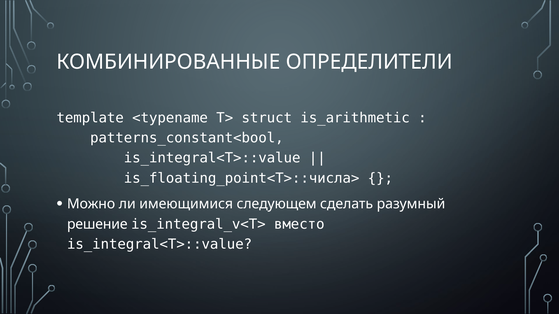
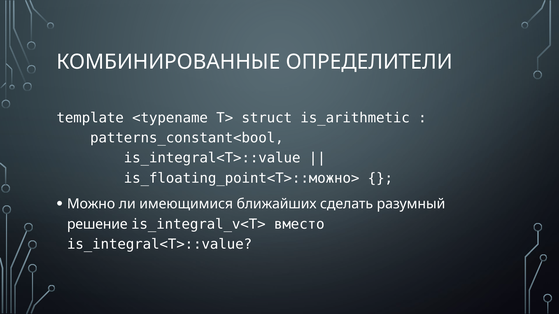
is_floating_point<T>::числа>: is_floating_point<T>::числа> -> is_floating_point<T>::можно> (242, 178)
следующем: следующем -> ближайших (277, 204)
